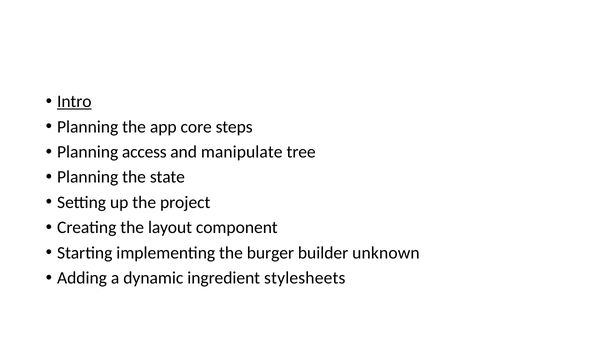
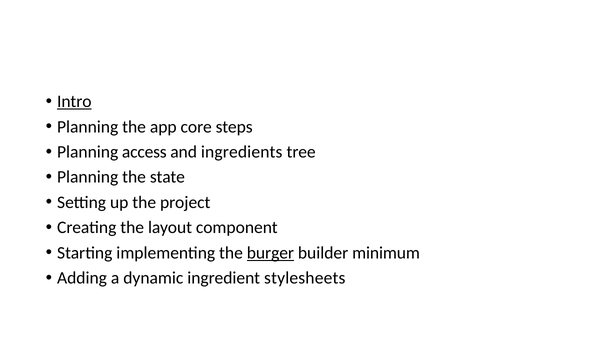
manipulate: manipulate -> ingredients (242, 152)
burger underline: none -> present (270, 253)
unknown: unknown -> minimum (386, 253)
